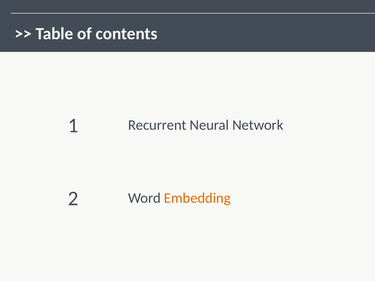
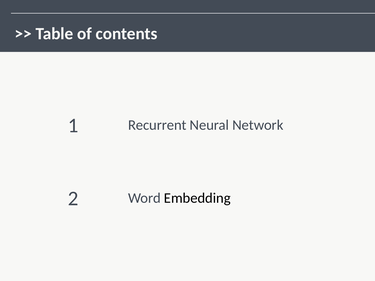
Embedding colour: orange -> black (197, 198)
